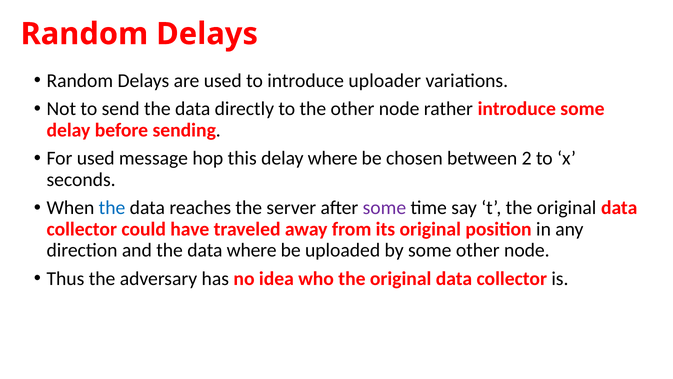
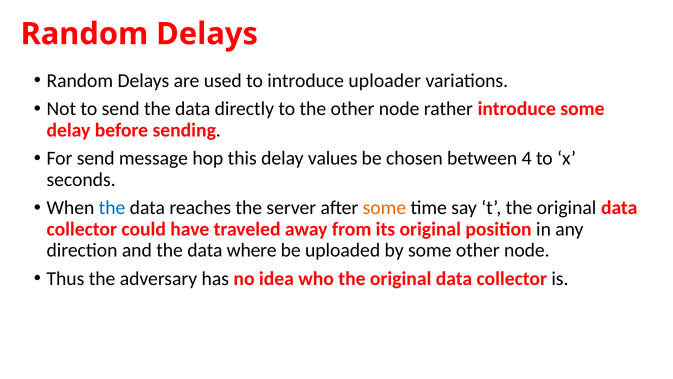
For used: used -> send (96, 158)
delay where: where -> values (333, 158)
2: 2 -> 4 (527, 158)
some colour: purple -> orange (384, 208)
